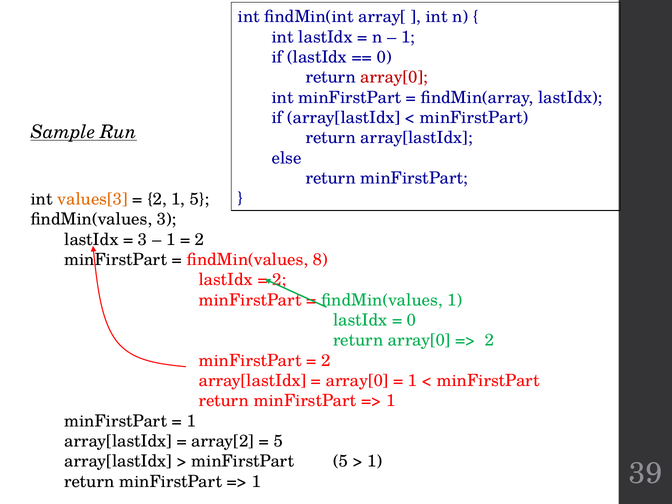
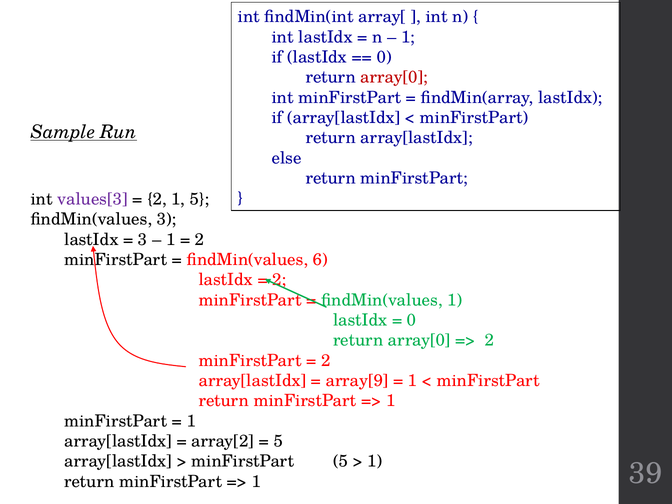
values[3 colour: orange -> purple (93, 199)
8: 8 -> 6 (320, 260)
array[0: array[0 -> array[9 (357, 381)
